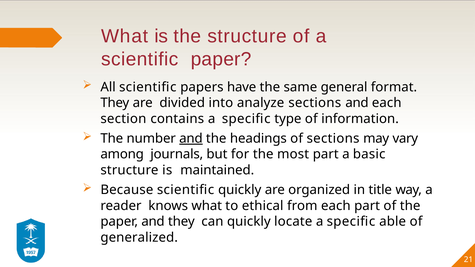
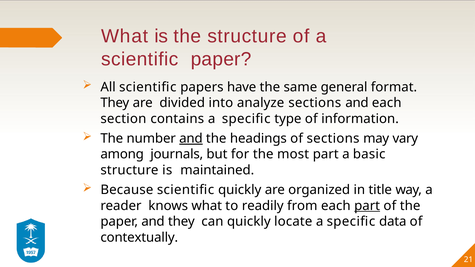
ethical: ethical -> readily (263, 206)
part underline: none -> present (367, 206)
able: able -> data (393, 222)
generalized: generalized -> contextually (139, 238)
